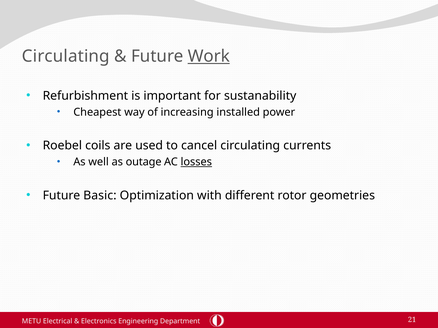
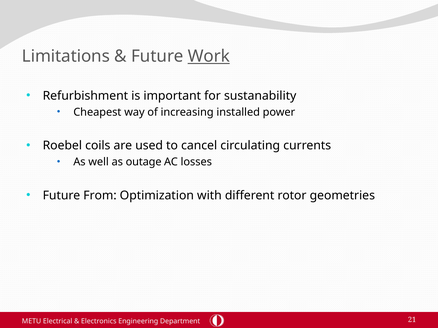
Circulating: Circulating -> Limitations (66, 56)
losses underline: present -> none (196, 162)
Basic: Basic -> From (100, 196)
